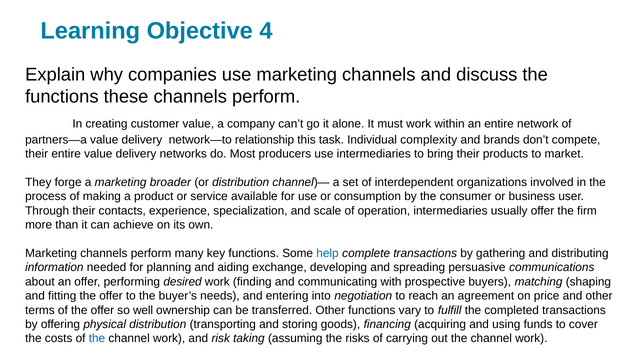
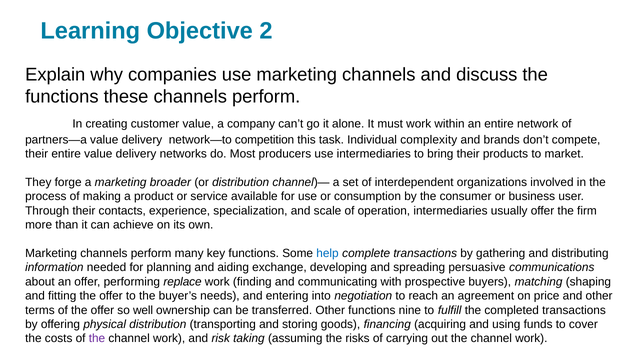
4: 4 -> 2 (266, 31)
relationship: relationship -> competition (265, 139)
desired: desired -> replace (183, 281)
vary: vary -> nine (410, 310)
the colour: blue -> purple (97, 338)
